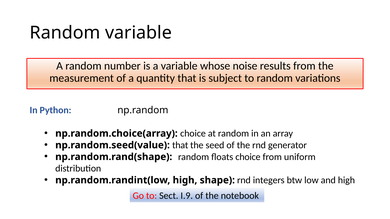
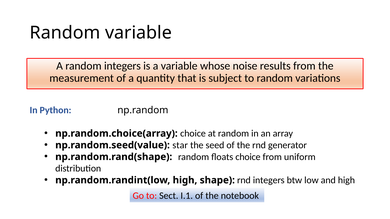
random number: number -> integers (122, 66)
np.random.seed(value that: that -> star (180, 145)
I.9: I.9 -> I.1 (187, 196)
